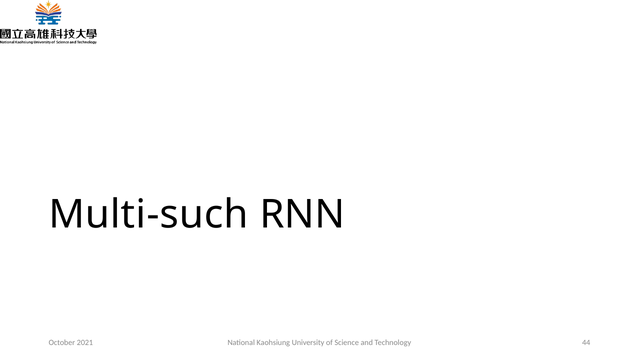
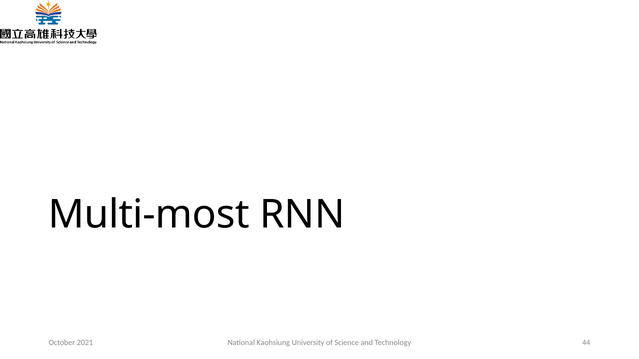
Multi-such: Multi-such -> Multi-most (149, 215)
